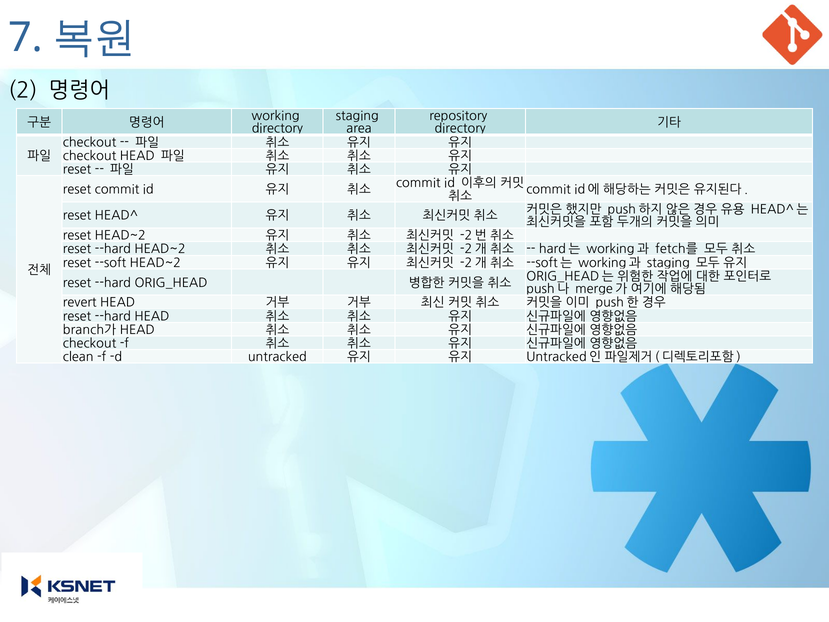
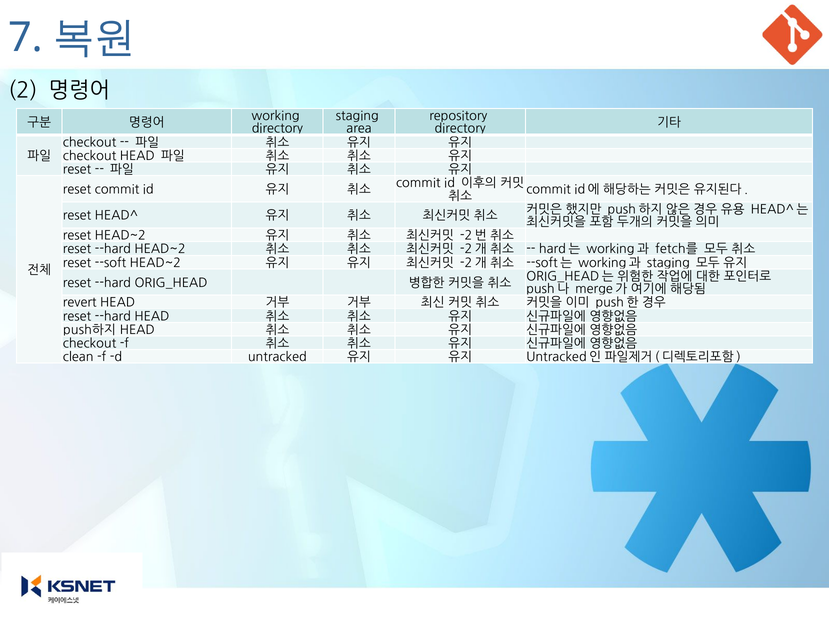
branch가: branch가 -> push하지 (89, 330)
